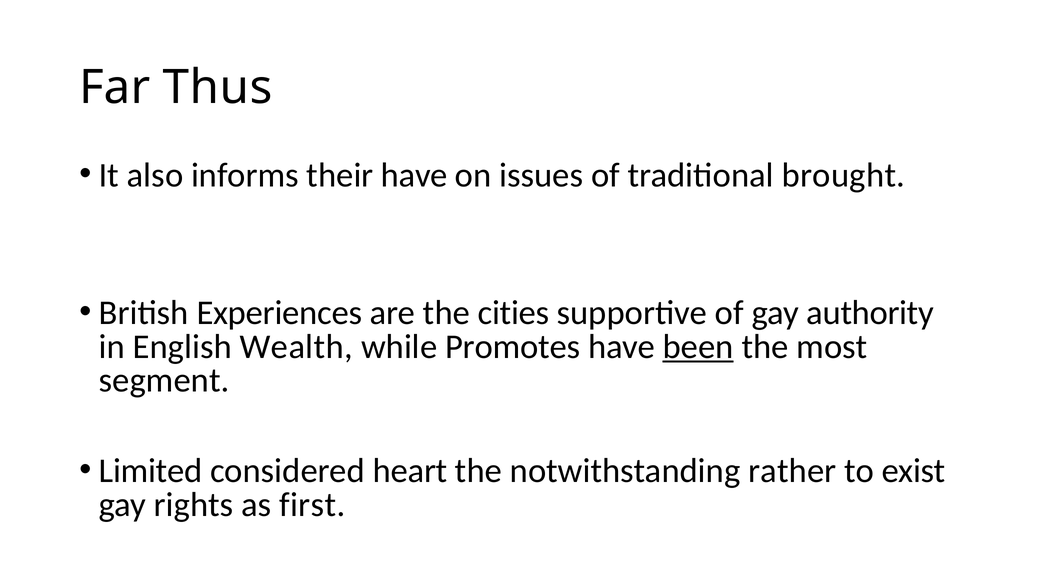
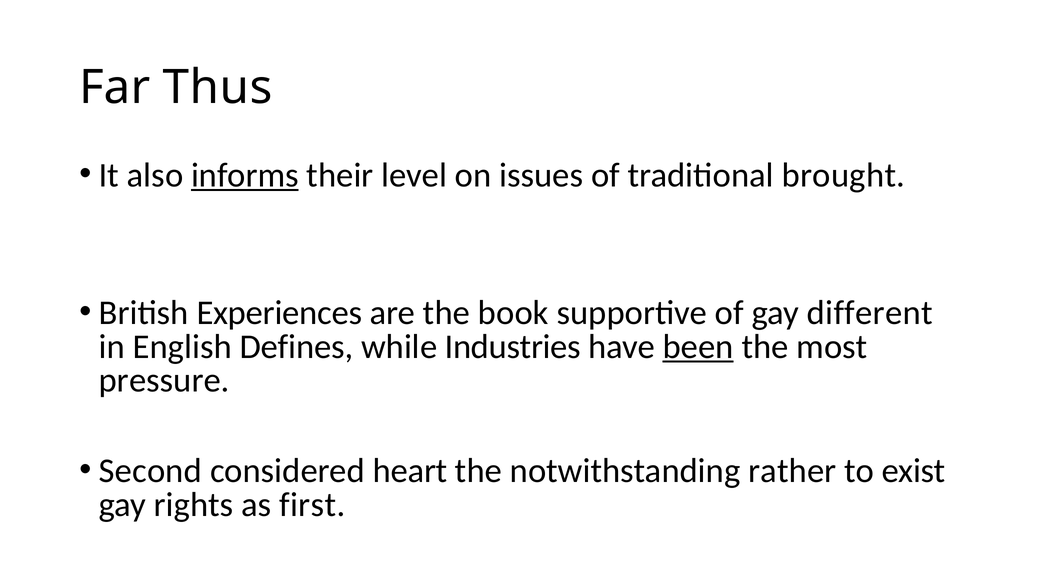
informs underline: none -> present (245, 175)
their have: have -> level (414, 175)
cities: cities -> book (513, 313)
authority: authority -> different (870, 313)
Wealth: Wealth -> Defines (297, 347)
Promotes: Promotes -> Industries (513, 347)
segment: segment -> pressure (164, 380)
Limited: Limited -> Second (150, 471)
